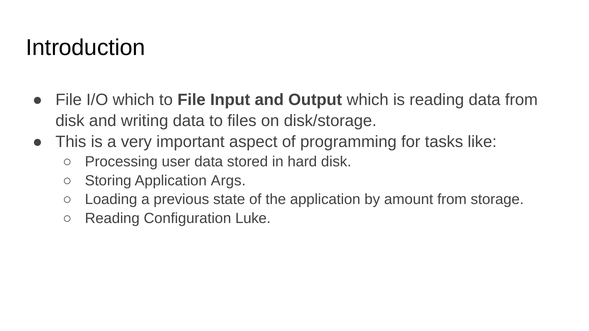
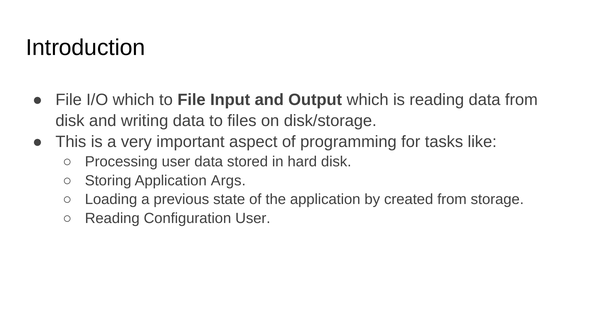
amount: amount -> created (409, 200)
Configuration Luke: Luke -> User (253, 219)
